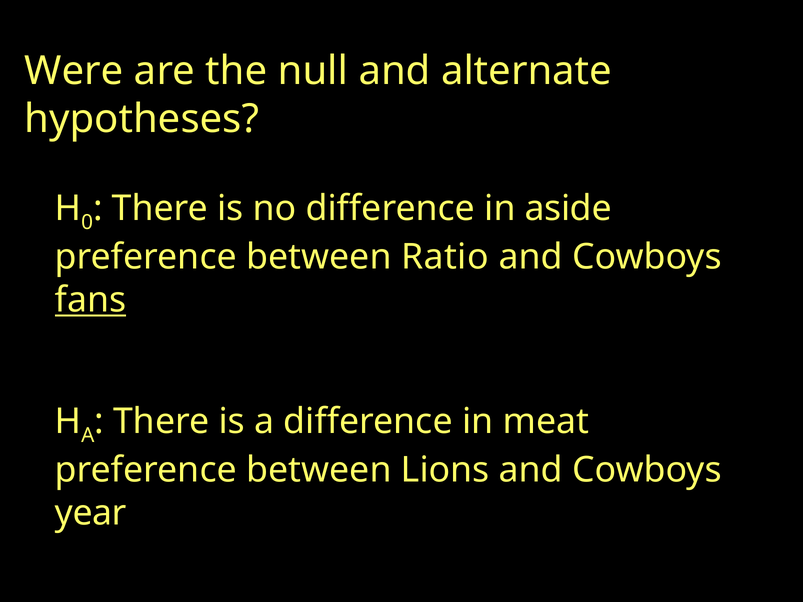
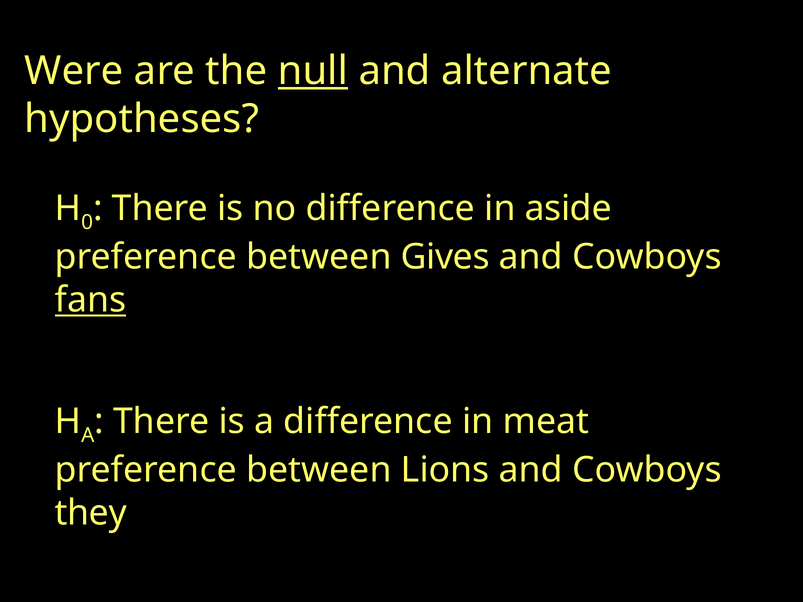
null underline: none -> present (313, 71)
Ratio: Ratio -> Gives (445, 257)
year: year -> they (91, 513)
